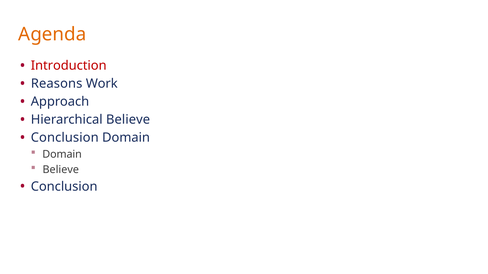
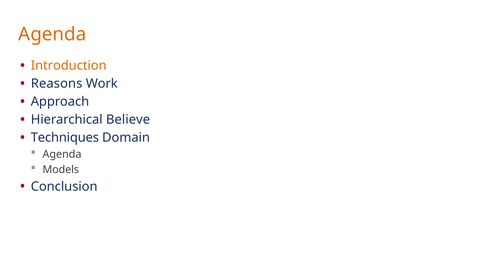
Introduction colour: red -> orange (69, 66)
Conclusion: Conclusion -> Techniques (65, 138)
Domain: Domain -> Agenda (62, 154)
Believe: Believe -> Models (61, 170)
